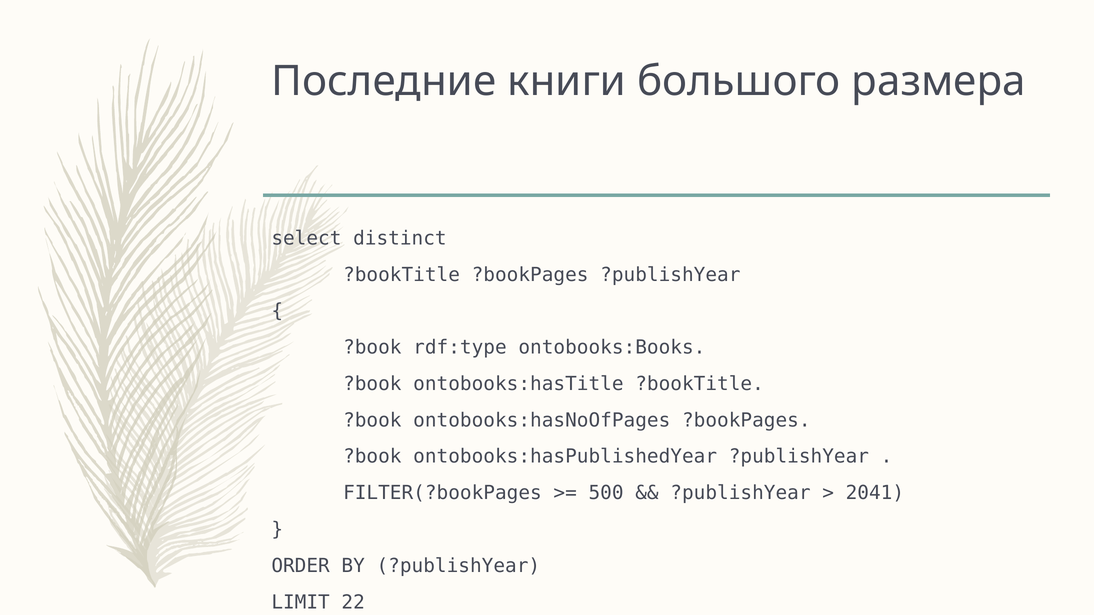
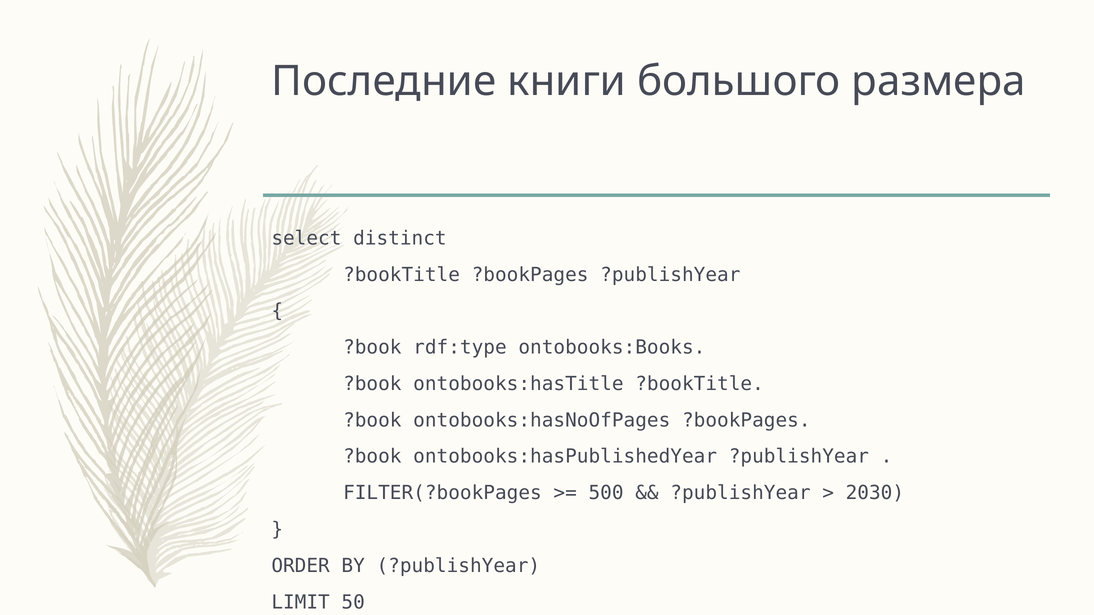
2041: 2041 -> 2030 (875, 493)
22: 22 -> 50 (353, 602)
